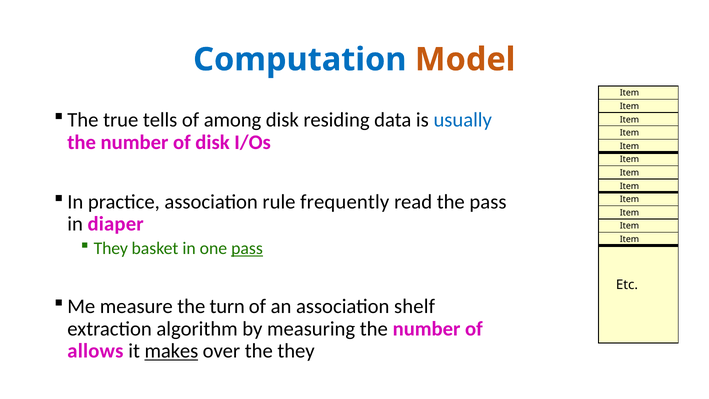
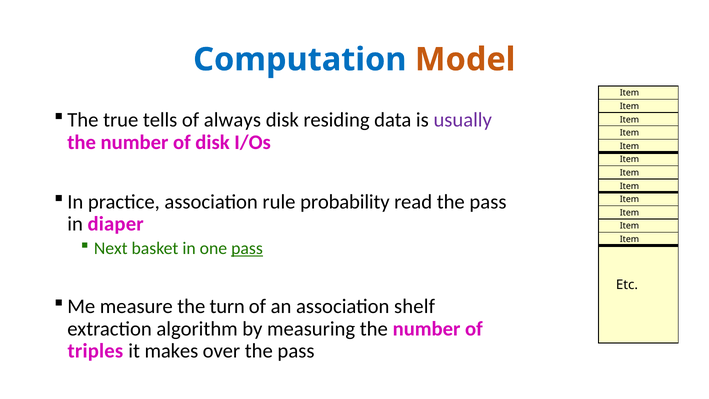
among: among -> always (232, 120)
usually colour: blue -> purple (463, 120)
frequently: frequently -> probability (345, 202)
They: They -> Next (111, 248)
allows: allows -> triples (95, 351)
makes underline: present -> none (171, 351)
over the they: they -> pass (296, 351)
